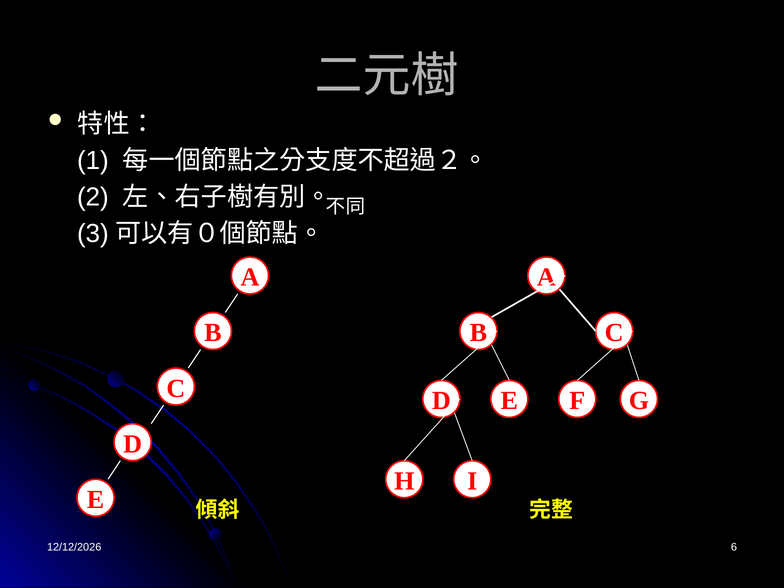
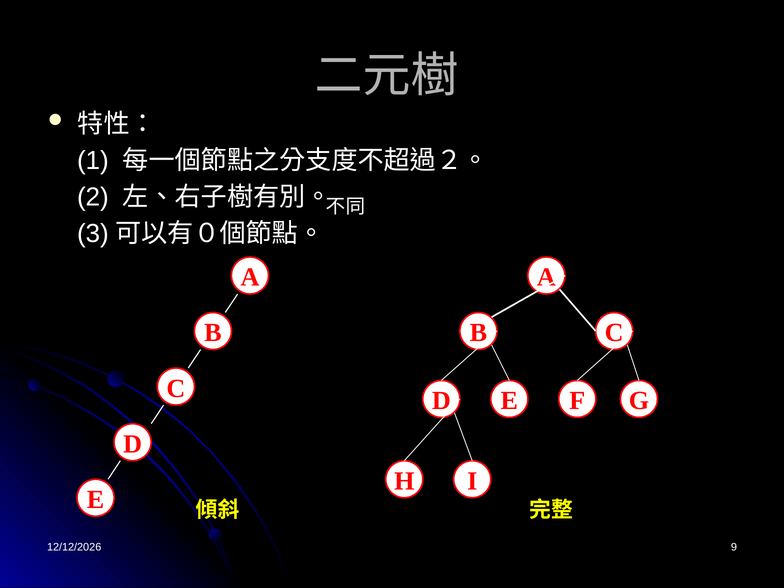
6: 6 -> 9 (734, 547)
